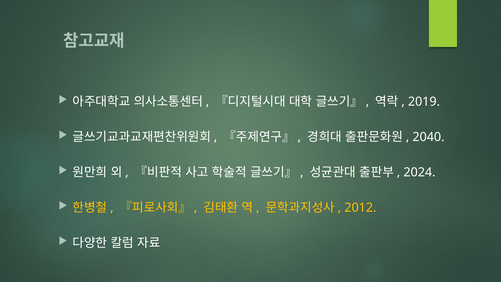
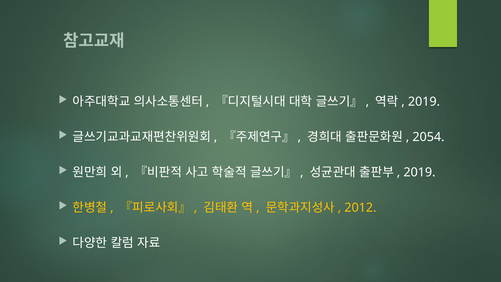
2040: 2040 -> 2054 (428, 137)
2024: 2024 -> 2019 (419, 172)
